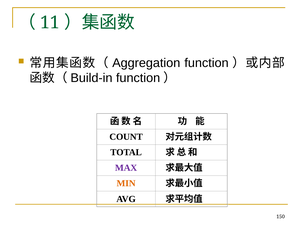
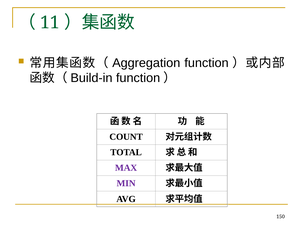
MIN colour: orange -> purple (126, 184)
